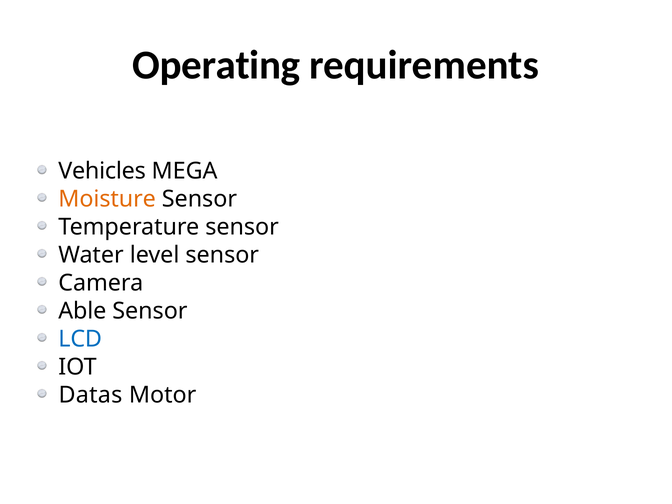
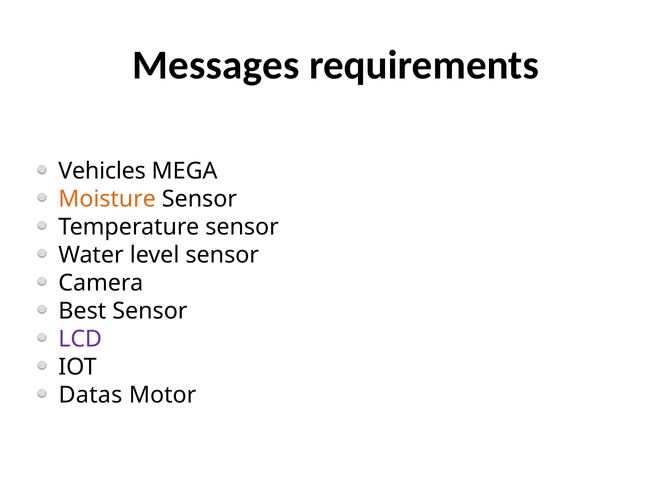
Operating: Operating -> Messages (216, 65)
Able: Able -> Best (82, 311)
LCD colour: blue -> purple (80, 339)
